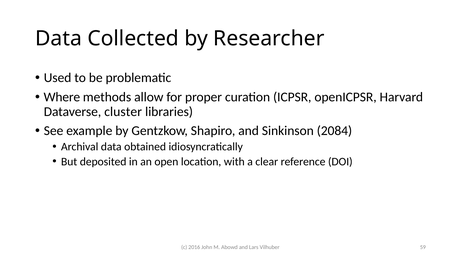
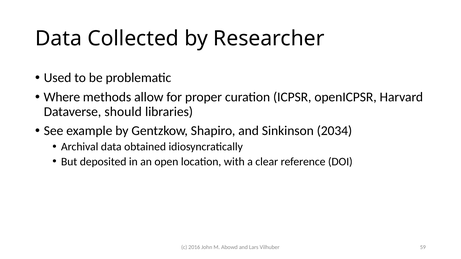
cluster: cluster -> should (123, 112)
2084: 2084 -> 2034 (334, 131)
